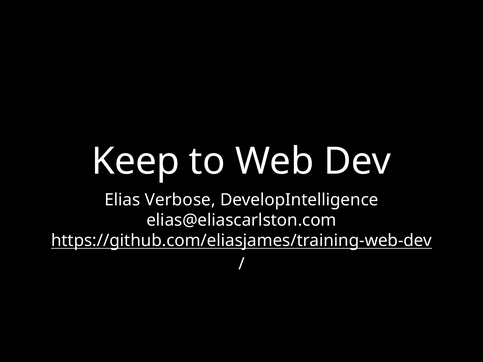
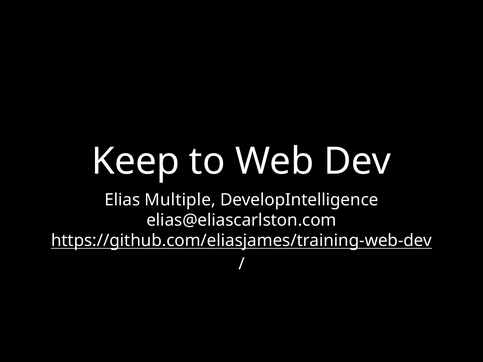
Verbose: Verbose -> Multiple (180, 200)
